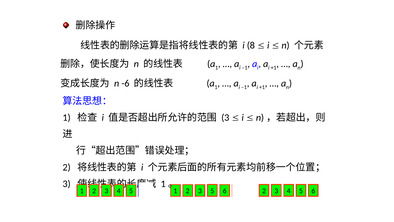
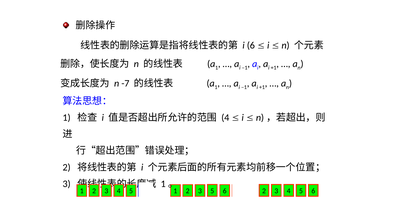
i 8: 8 -> 6 (251, 45)
-6: -6 -> -7 (125, 83)
3: 3 -> 4 (225, 117)
